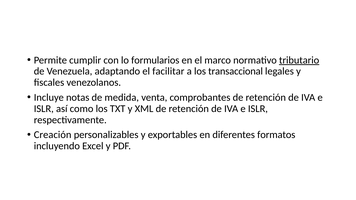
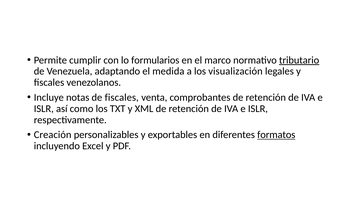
facilitar: facilitar -> medida (168, 71)
transaccional: transaccional -> visualización (235, 71)
de medida: medida -> fiscales (122, 98)
formatos underline: none -> present (276, 135)
